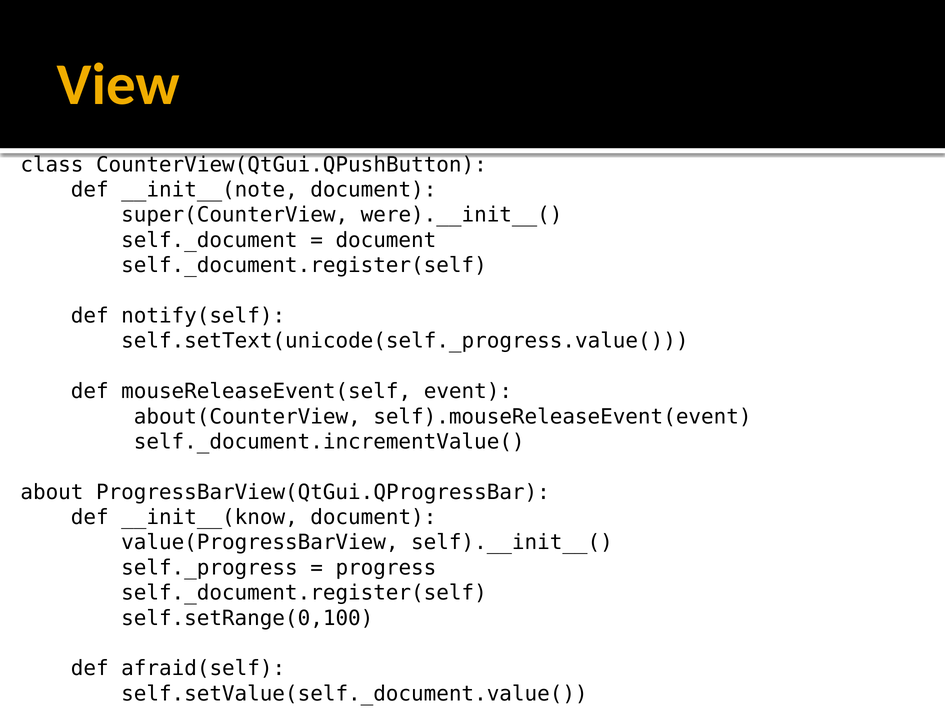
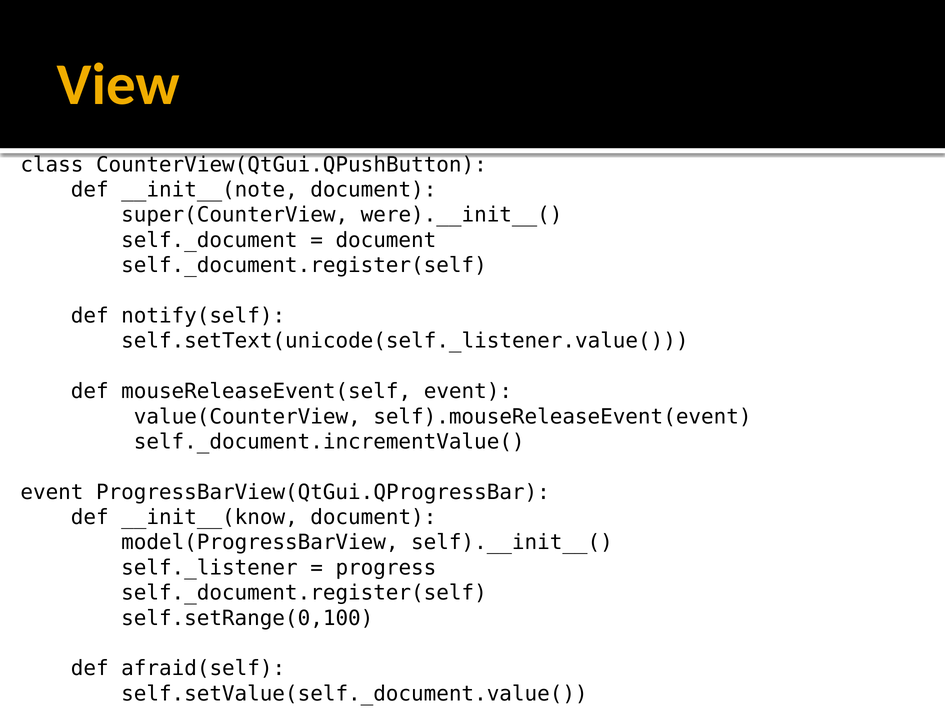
self.setText(unicode(self._progress.value(: self.setText(unicode(self._progress.value( -> self.setText(unicode(self._listener.value( (405, 341)
about(CounterView: about(CounterView -> value(CounterView (247, 416)
about: about -> event (52, 492)
value(ProgressBarView: value(ProgressBarView -> model(ProgressBarView (260, 542)
self._progress: self._progress -> self._listener (209, 568)
